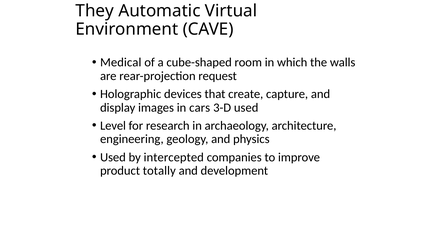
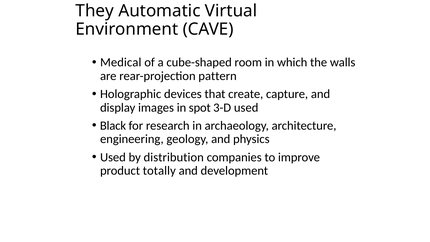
request: request -> pattern (218, 76)
cars: cars -> spot (200, 108)
Level: Level -> Black (113, 126)
intercepted: intercepted -> distribution (174, 157)
